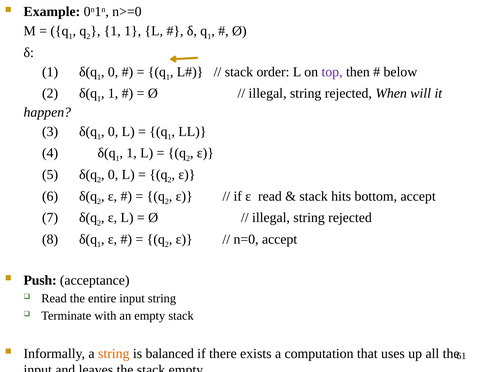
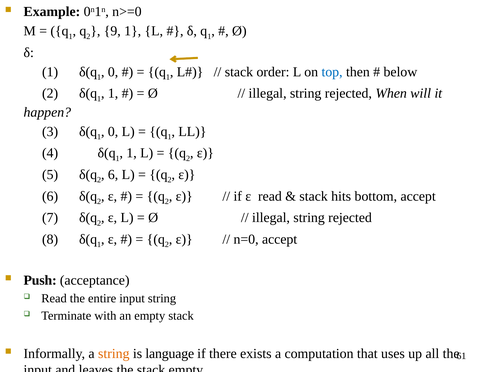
1: 1 -> 9 (112, 31)
top colour: purple -> blue (332, 72)
0: 0 -> 6 (113, 175)
balanced: balanced -> language (170, 353)
